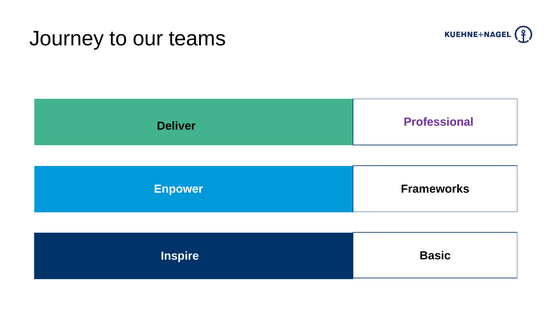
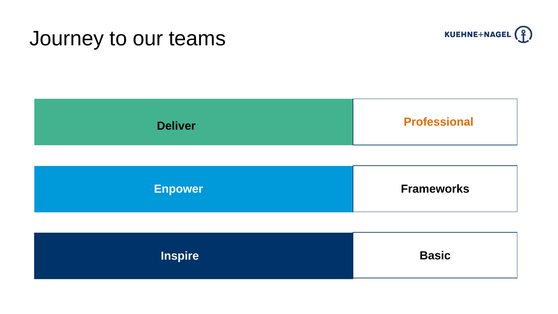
Professional colour: purple -> orange (439, 122)
